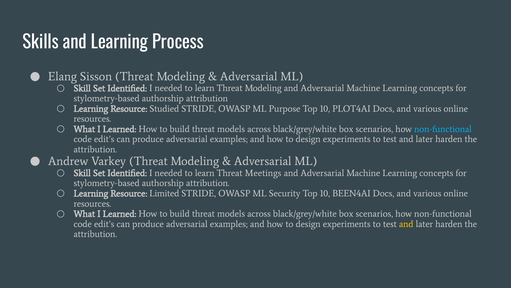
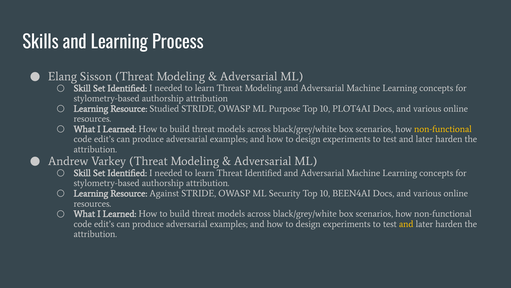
non-functional colour: light blue -> yellow (443, 129)
Threat Meetings: Meetings -> Identified (263, 173)
Limited: Limited -> Against (164, 193)
